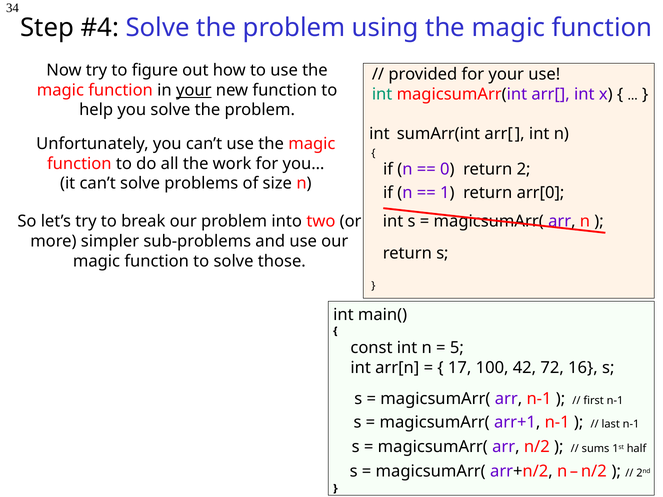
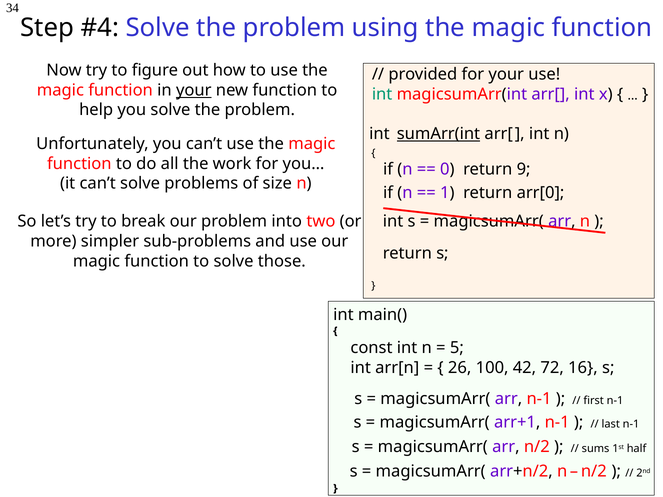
sumArr(int underline: none -> present (438, 134)
2: 2 -> 9 (524, 169)
17: 17 -> 26 (460, 368)
